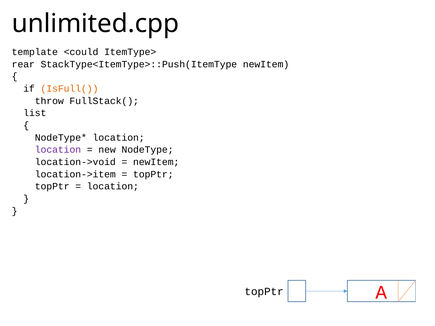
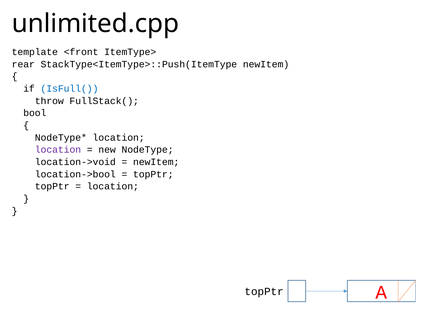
<could: <could -> <front (81, 52)
IsFull( colour: orange -> blue (69, 89)
list: list -> bool (35, 113)
location->item: location->item -> location->bool (75, 174)
